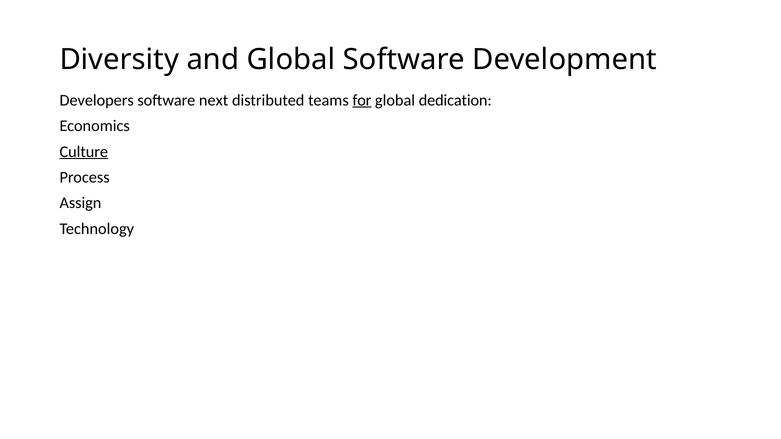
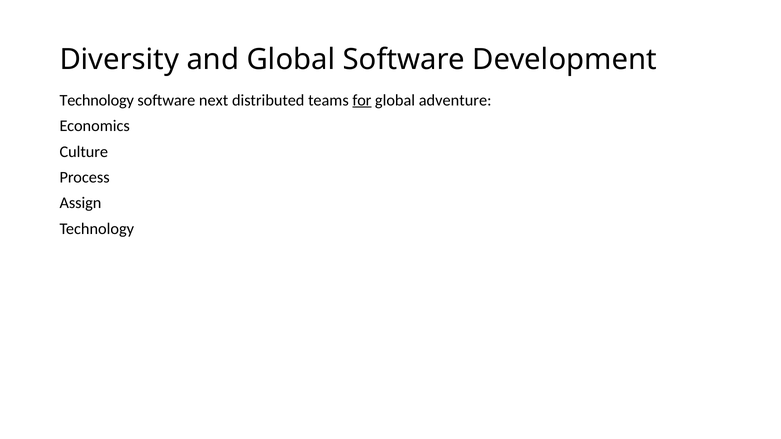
Developers: Developers -> Technology (97, 100)
dedication: dedication -> adventure (455, 100)
Culture underline: present -> none (84, 152)
